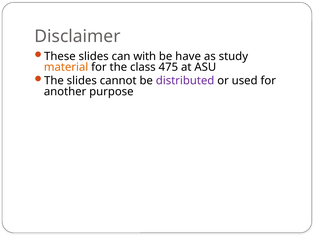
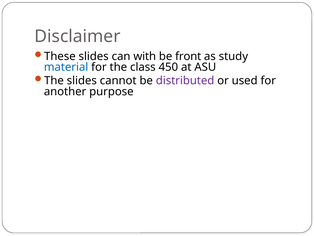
have: have -> front (188, 56)
material colour: orange -> blue (66, 67)
475: 475 -> 450 (168, 67)
